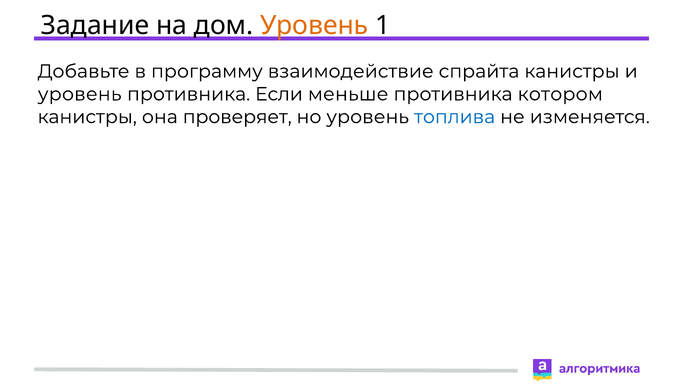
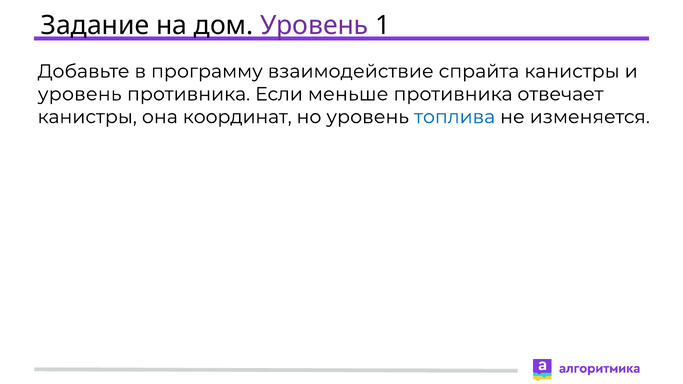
Уровень colour: orange -> purple (314, 25)
котором: котором -> отвечает (560, 94)
проверяет: проверяет -> координат (237, 117)
